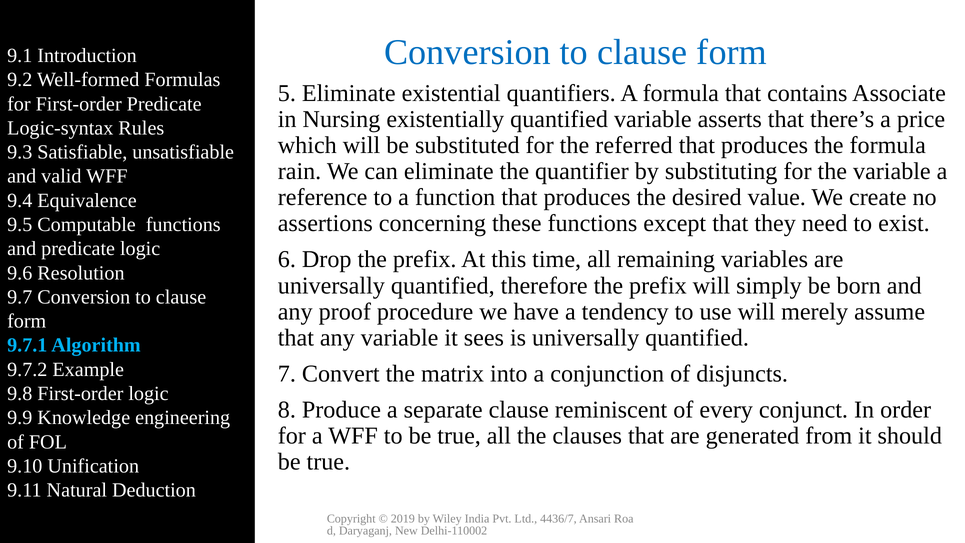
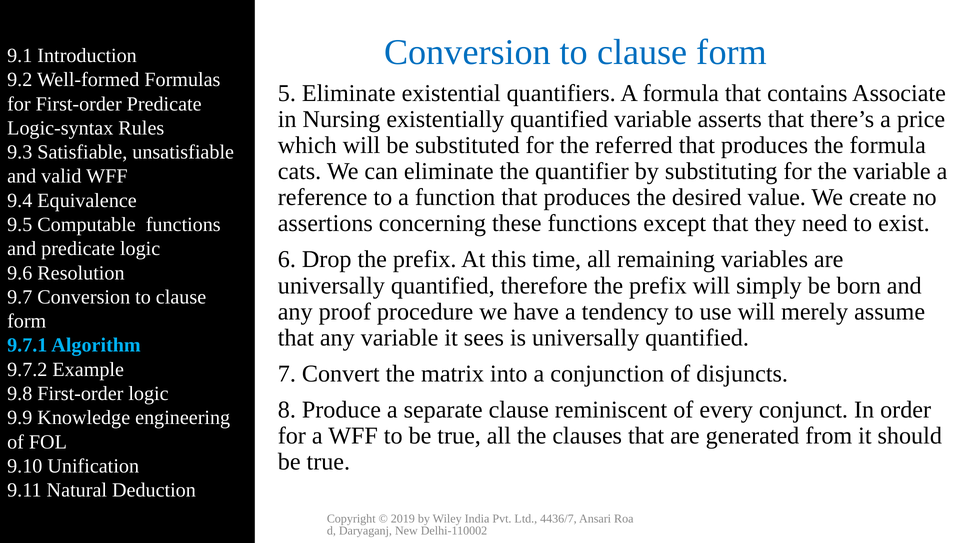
rain: rain -> cats (300, 171)
